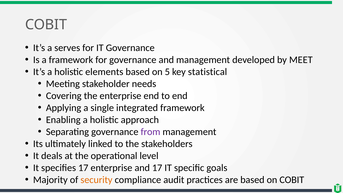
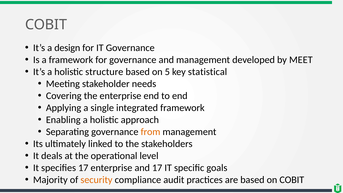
serves: serves -> design (67, 48)
elements: elements -> structure (104, 72)
from colour: purple -> orange (151, 132)
